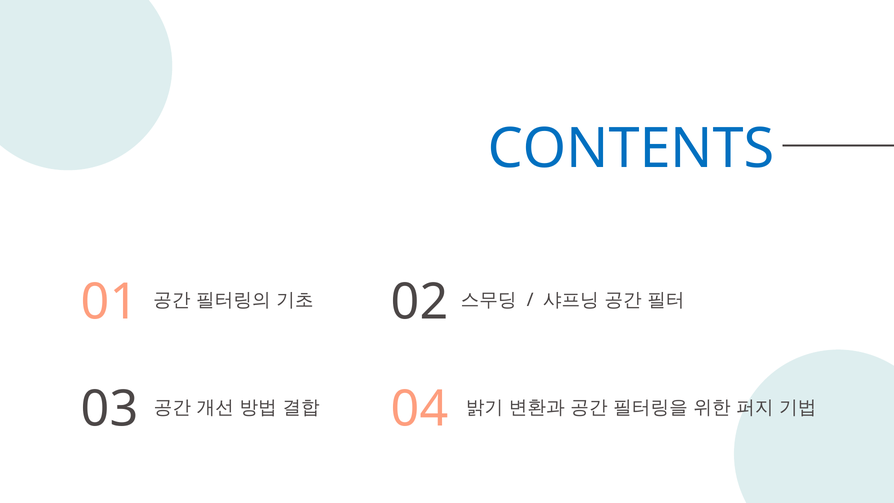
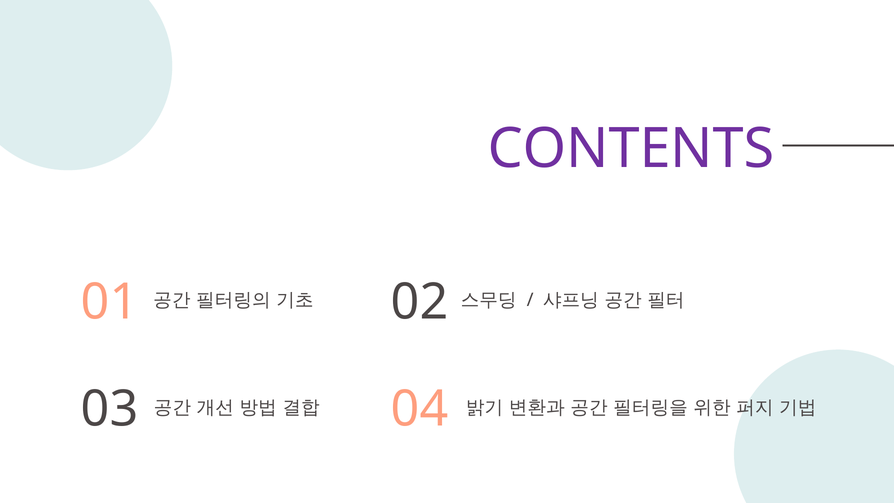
CONTENTS colour: blue -> purple (631, 149)
